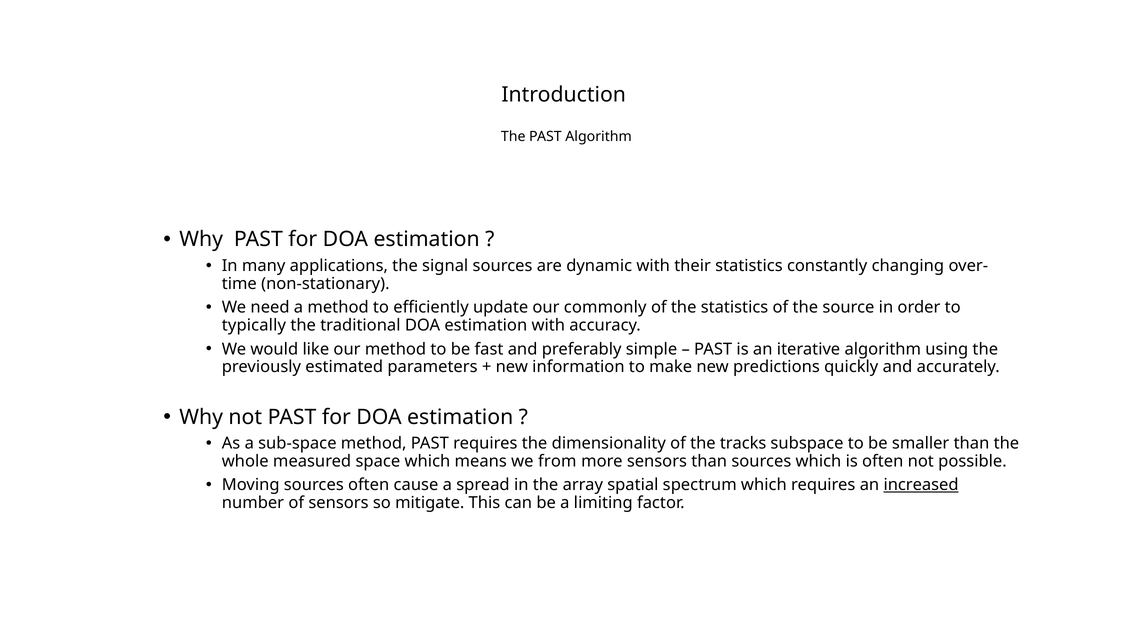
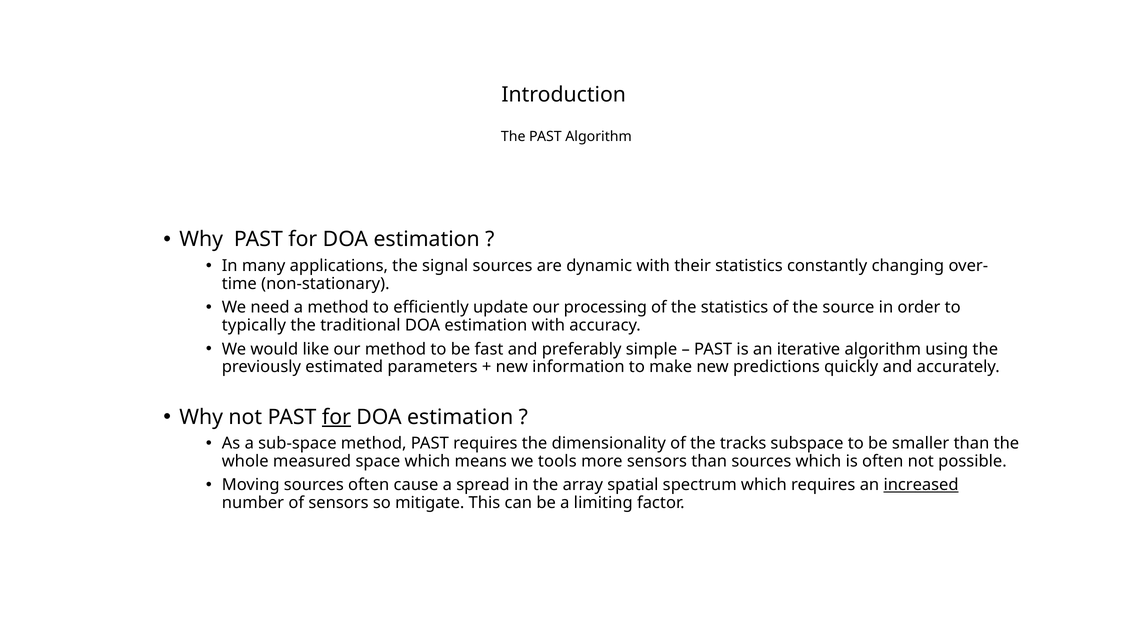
commonly: commonly -> processing (605, 308)
for underline: none -> present (336, 417)
from: from -> tools (557, 461)
